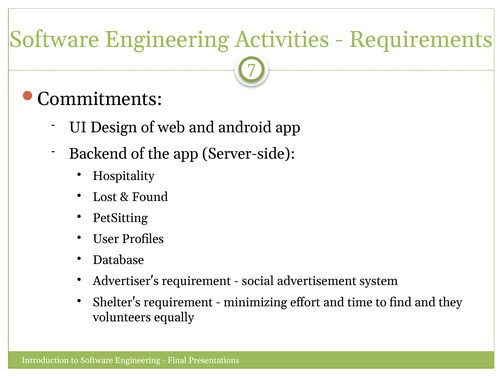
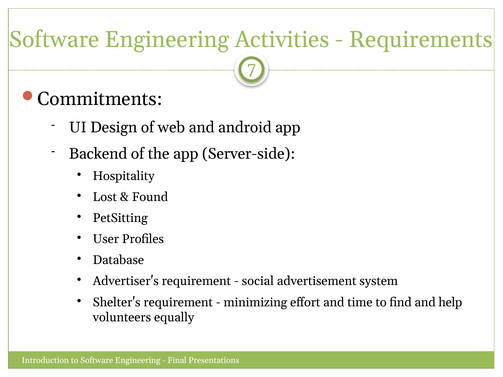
they: they -> help (450, 302)
